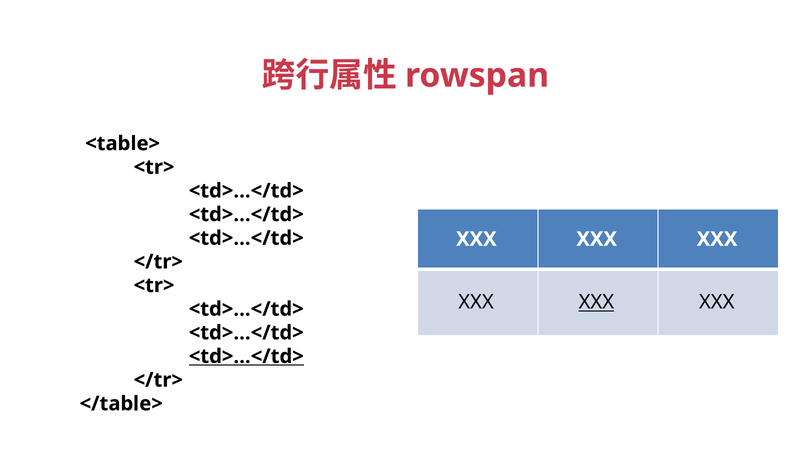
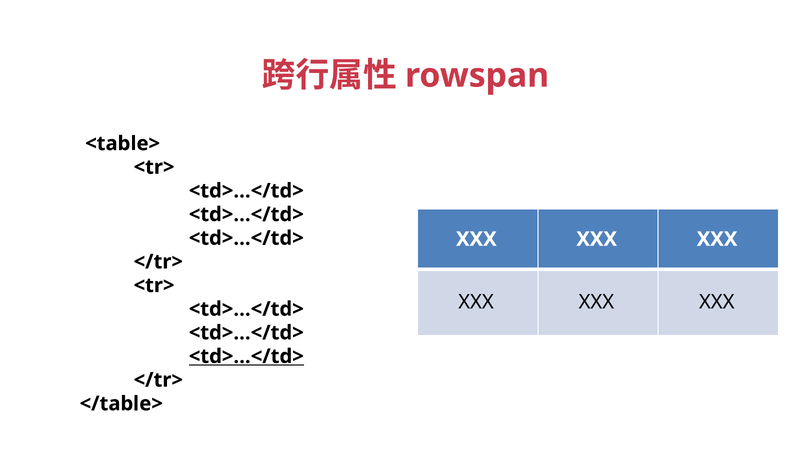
XXX underline: present -> none (596, 302)
